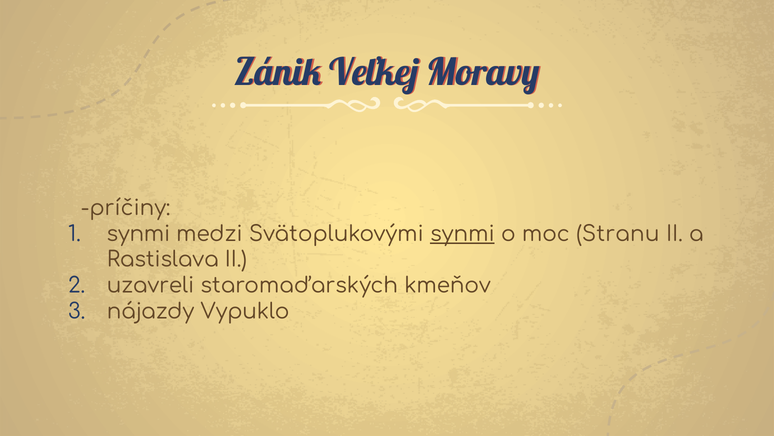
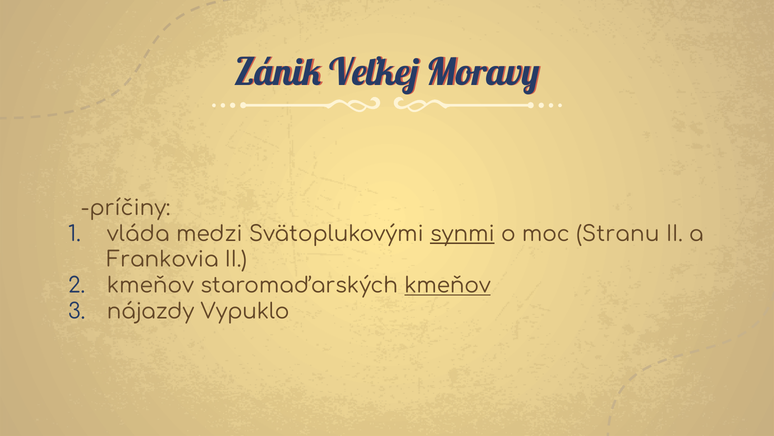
synmi: synmi -> vláda (138, 234)
Rastislava: Rastislava -> Frankovia (163, 259)
uzavreli: uzavreli -> kmeňov (150, 285)
kmeňov underline: none -> present (448, 285)
